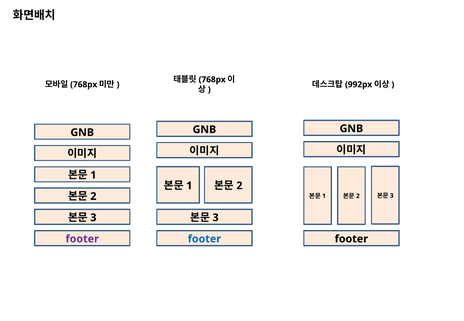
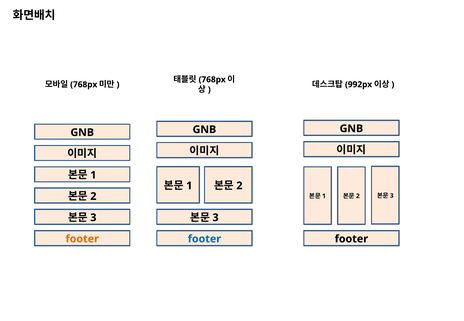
footer colour: purple -> orange (82, 239)
